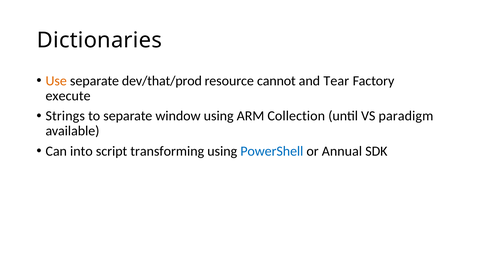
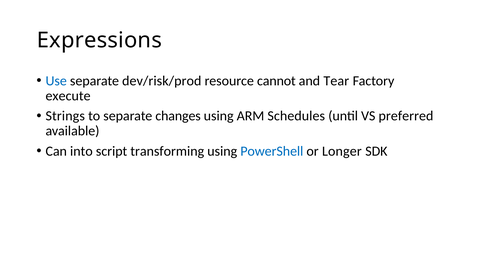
Dictionaries: Dictionaries -> Expressions (99, 40)
Use colour: orange -> blue (56, 81)
dev/that/prod: dev/that/prod -> dev/risk/prod (162, 81)
window: window -> changes (178, 116)
Collection: Collection -> Schedules (296, 116)
paradigm: paradigm -> preferred (406, 116)
Annual: Annual -> Longer (342, 151)
